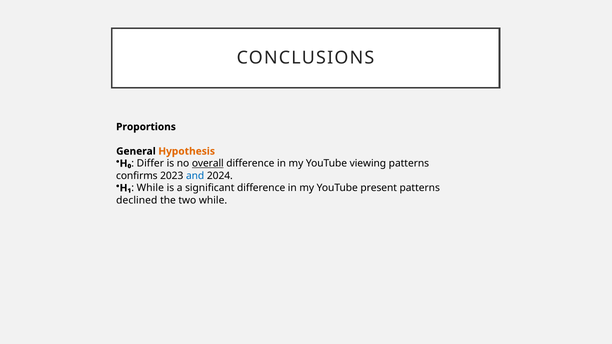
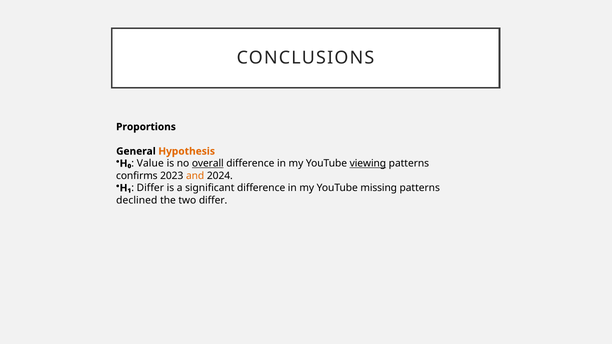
Differ: Differ -> Value (150, 164)
viewing underline: none -> present (368, 164)
and colour: blue -> orange (195, 176)
H₁ While: While -> Differ (150, 188)
present: present -> missing (379, 188)
two while: while -> differ (213, 200)
